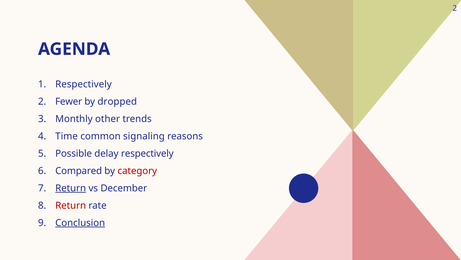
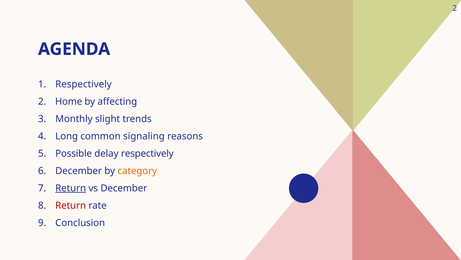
Fewer: Fewer -> Home (69, 101)
dropped: dropped -> affecting (117, 101)
other: other -> slight (108, 119)
Time: Time -> Long (67, 136)
Compared: Compared -> December (79, 170)
category colour: red -> orange (137, 170)
Conclusion underline: present -> none (80, 222)
